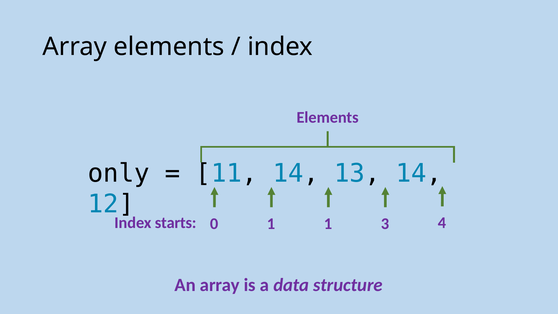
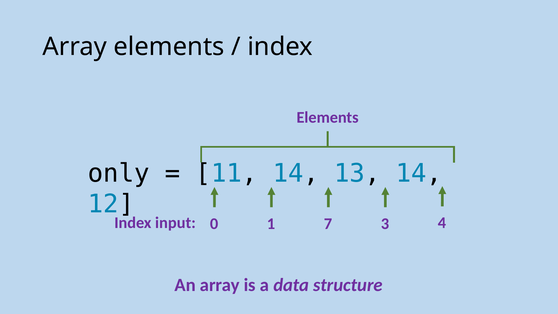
starts: starts -> input (175, 223)
1 1: 1 -> 7 (328, 224)
